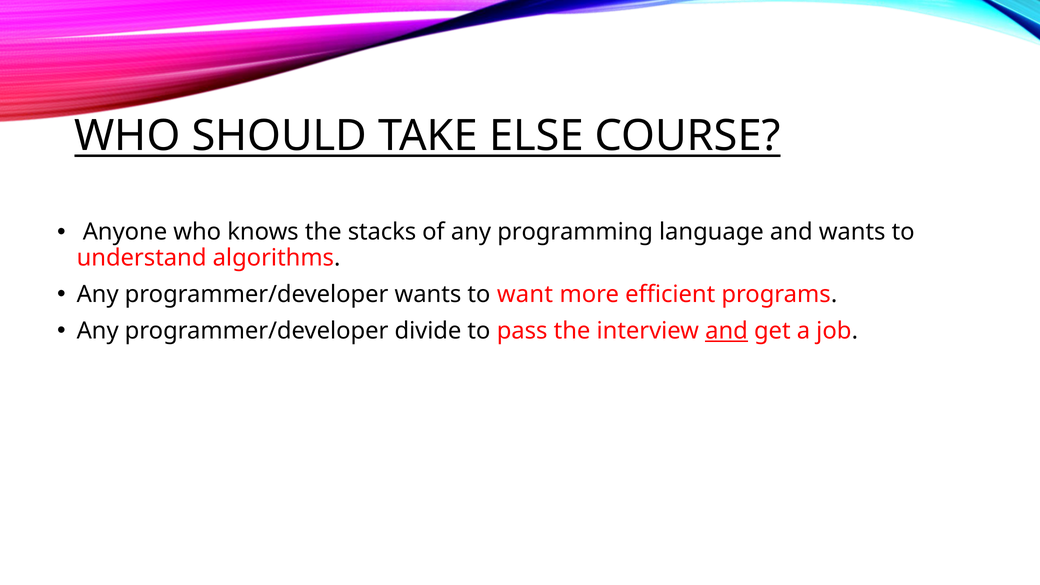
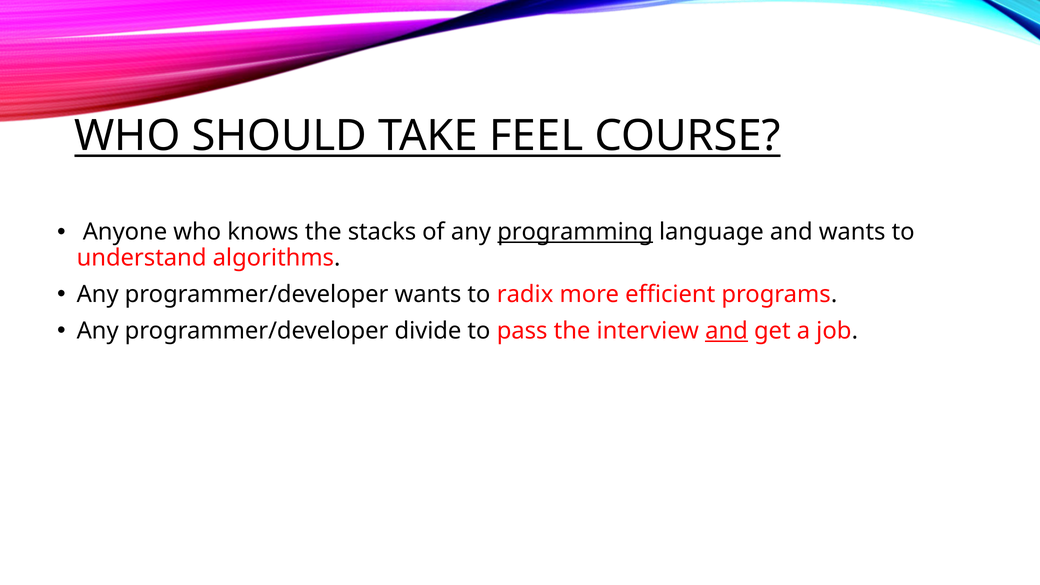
ELSE: ELSE -> FEEL (536, 136)
programming underline: none -> present (575, 232)
want: want -> radix (525, 294)
